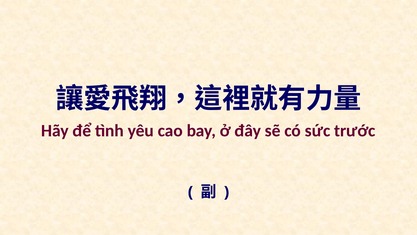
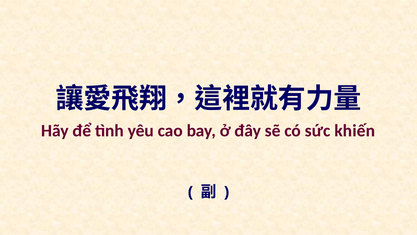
trước: trước -> khiến (355, 130)
